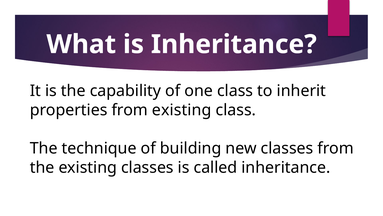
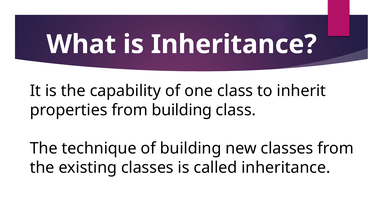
from existing: existing -> building (182, 110)
